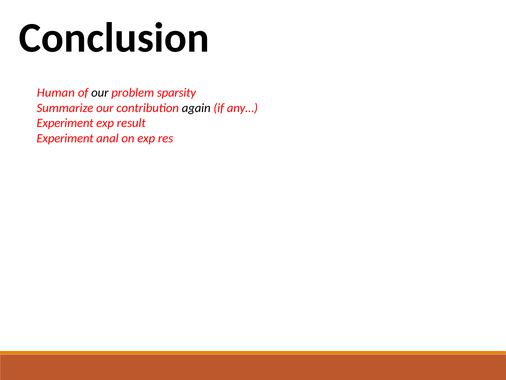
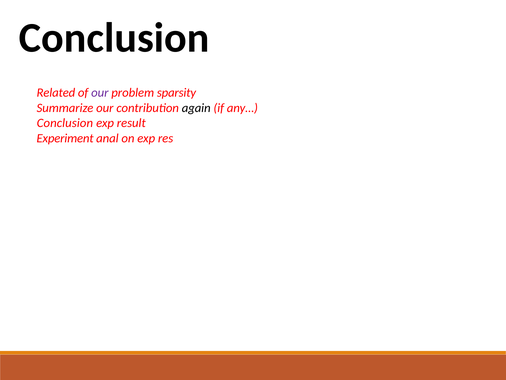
Human: Human -> Related (56, 93)
our colour: black -> purple (100, 93)
Experiment: Experiment -> Conclusion (65, 123)
